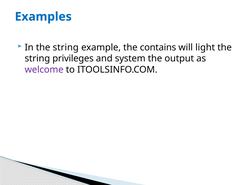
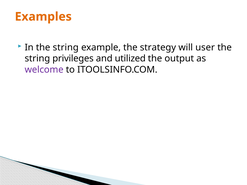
Examples colour: blue -> orange (43, 17)
contains: contains -> strategy (158, 47)
light: light -> user (205, 47)
system: system -> utilized (130, 59)
